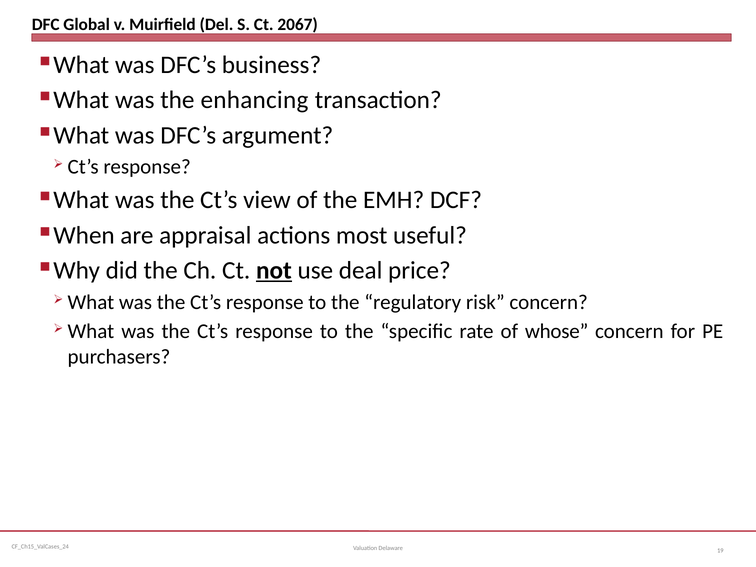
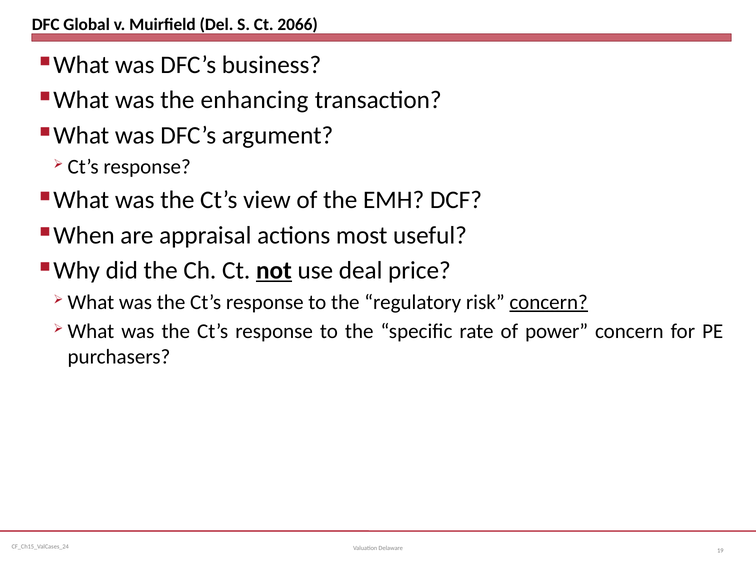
2067: 2067 -> 2066 (298, 24)
concern underline: none -> present (549, 302)
whose: whose -> power (557, 332)
